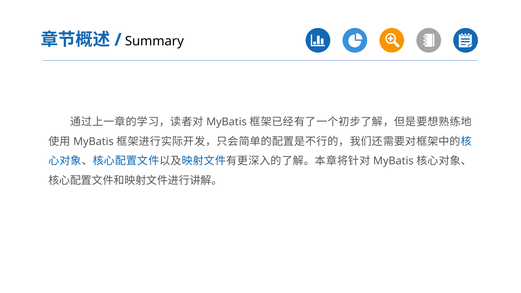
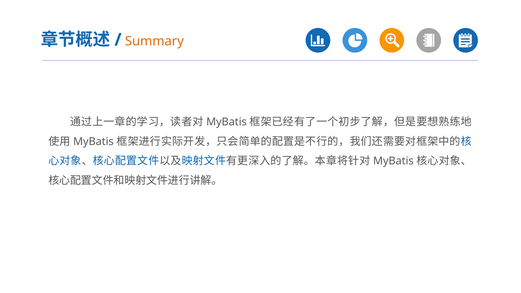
Summary colour: black -> orange (154, 41)
